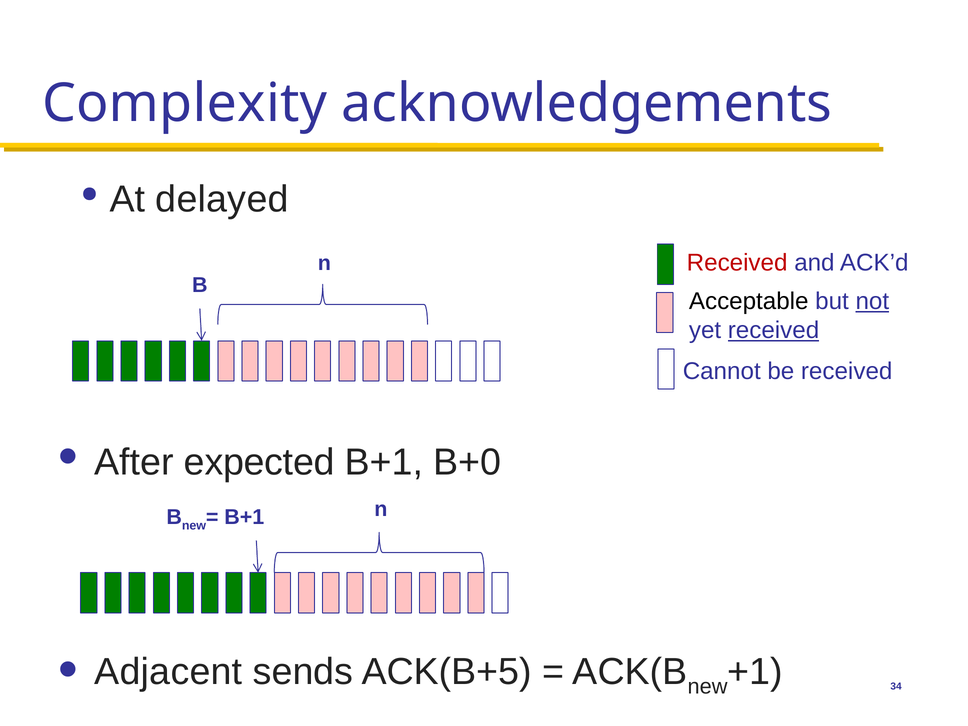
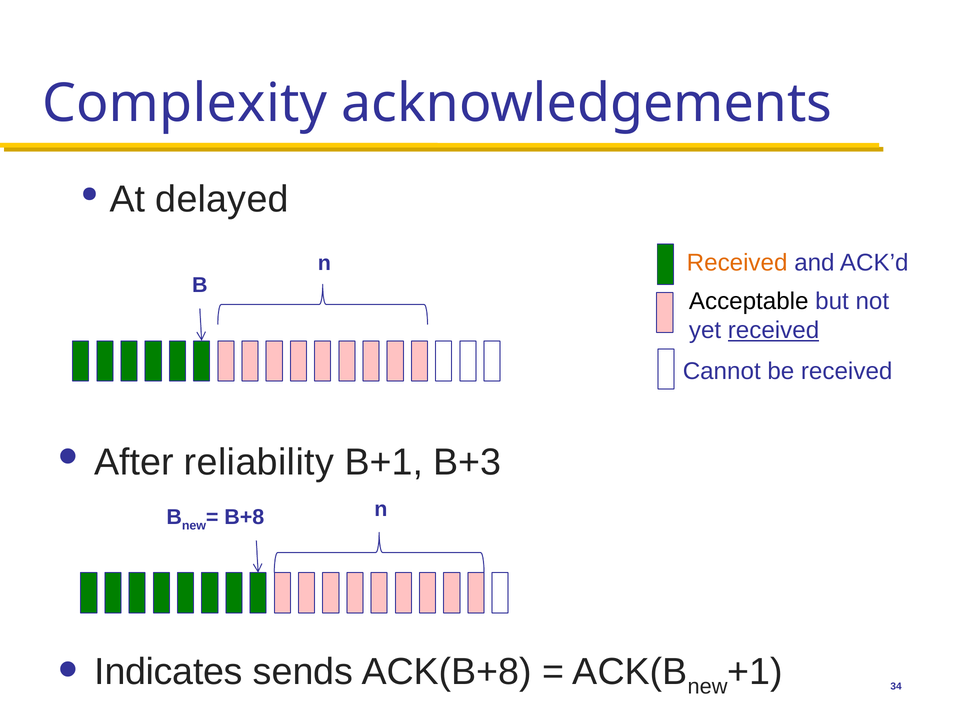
Received colour: red -> orange (737, 263)
not underline: present -> none (872, 301)
expected: expected -> reliability (259, 462)
B+0: B+0 -> B+3 (467, 462)
B+1: B+1 -> B+8 (244, 517)
Adjacent: Adjacent -> Indicates (169, 672)
ACK(B+5: ACK(B+5 -> ACK(B+8 (447, 672)
